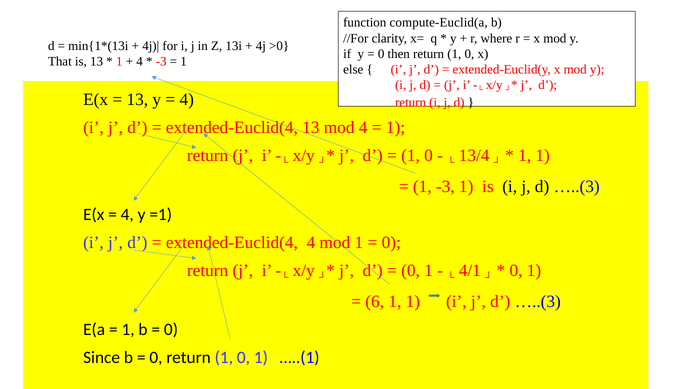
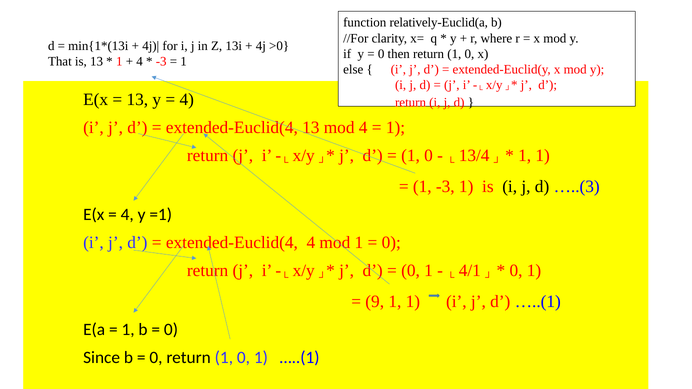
compute-Euclid(a: compute-Euclid(a -> relatively-Euclid(a (439, 23)
6: 6 -> 9 (375, 302)
…..(3: …..(3 -> …..(1 (538, 302)
